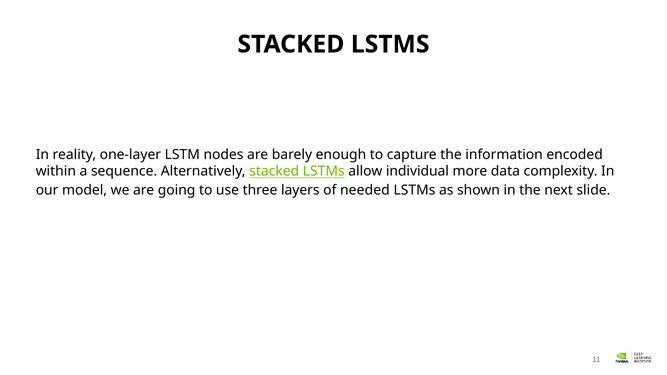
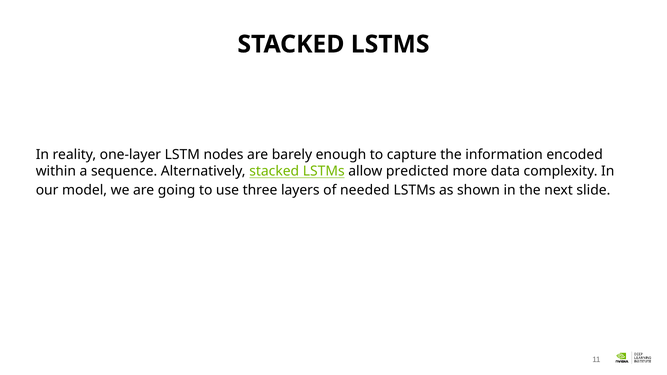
individual: individual -> predicted (417, 171)
